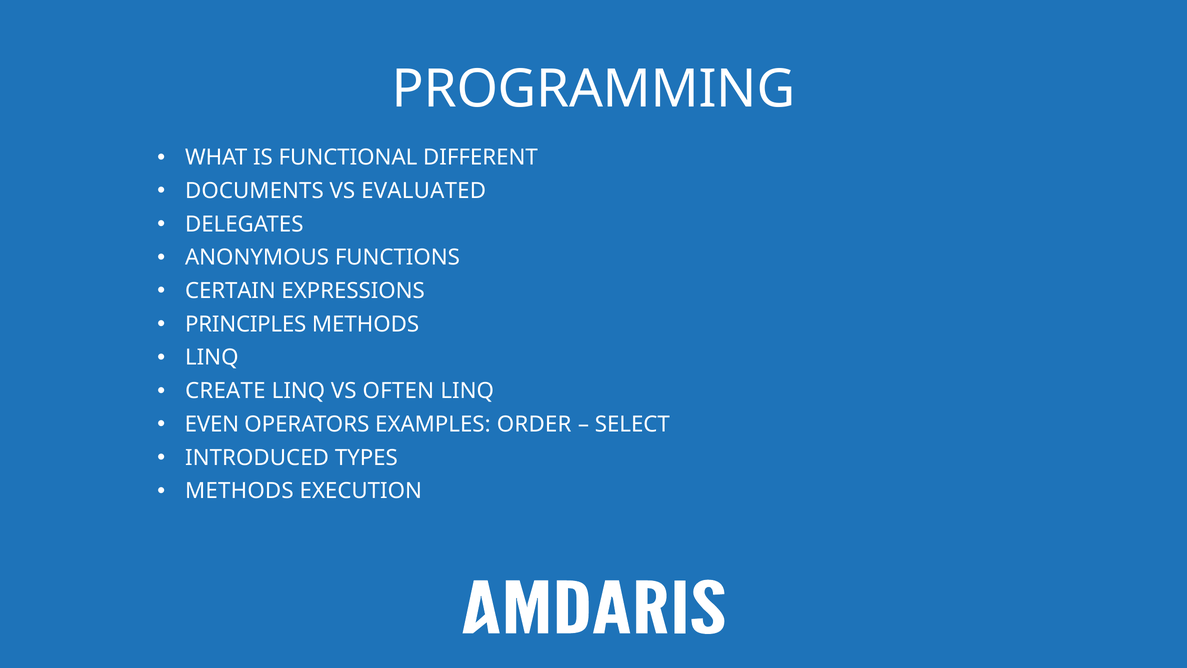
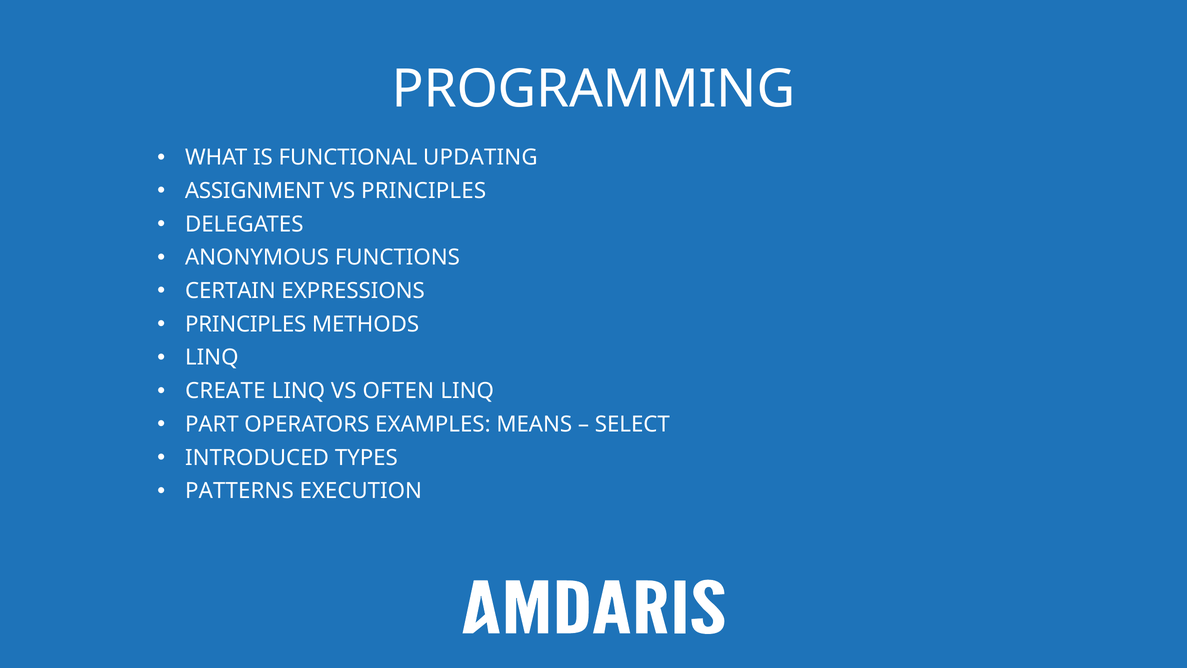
DIFFERENT: DIFFERENT -> UPDATING (480, 157)
DOCUMENTS: DOCUMENTS -> ASSIGNMENT (255, 191)
VS EVALUATED: EVALUATED -> PRINCIPLES (424, 191)
EVEN: EVEN -> PART (212, 424)
ORDER: ORDER -> MEANS (534, 424)
METHODS: METHODS -> PATTERNS (239, 491)
